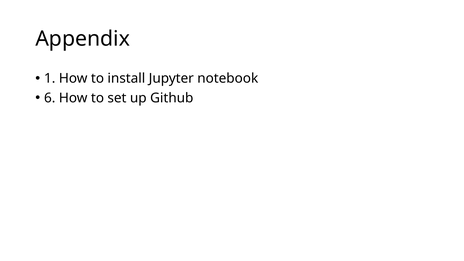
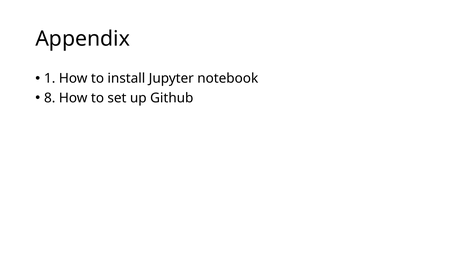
6: 6 -> 8 (50, 98)
